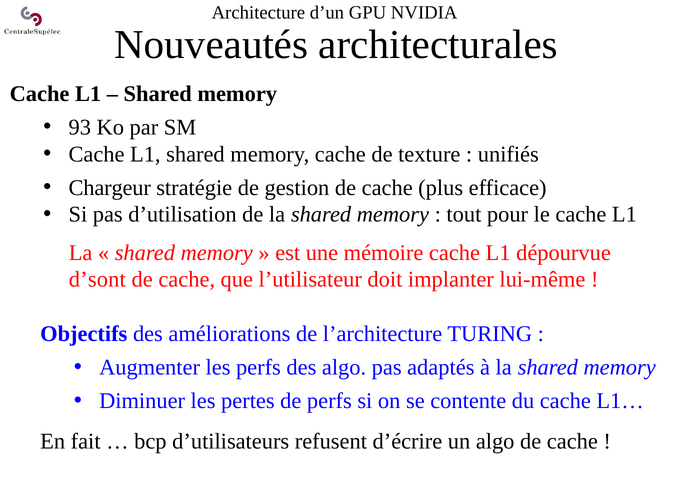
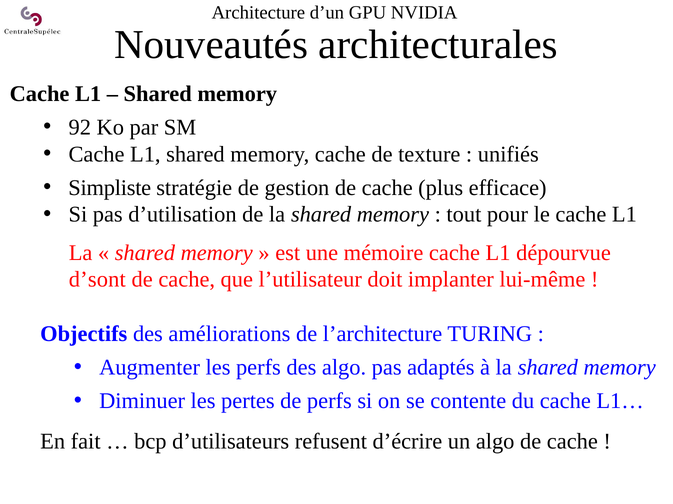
93: 93 -> 92 (80, 127)
Chargeur: Chargeur -> Simpliste (110, 188)
